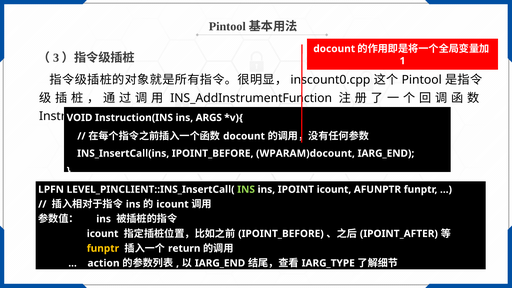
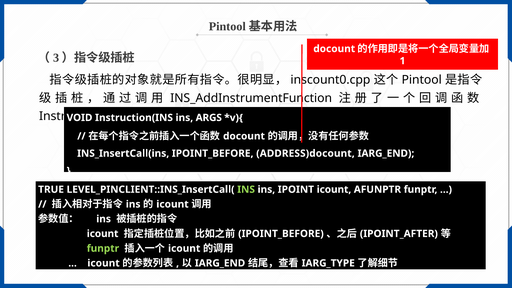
WPARAM)docount: WPARAM)docount -> ADDRESS)docount (305, 153)
LPFN: LPFN -> TRUE (51, 189)
funptr colour: yellow -> light green (103, 248)
return: return -> icount (184, 248)
action: action -> icount (104, 263)
